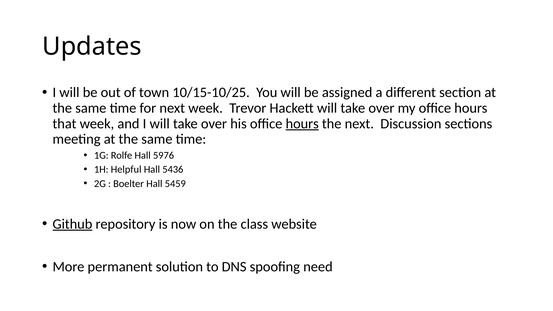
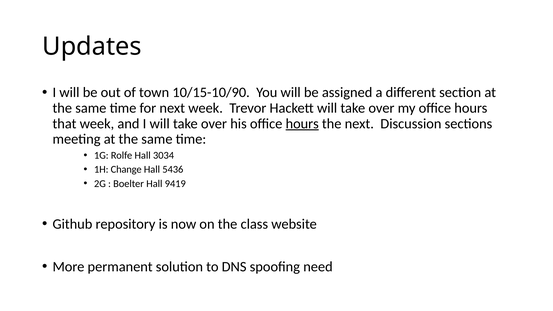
10/15-10/25: 10/15-10/25 -> 10/15-10/90 (211, 93)
5976: 5976 -> 3034 (164, 155)
Helpful: Helpful -> Change (126, 170)
5459: 5459 -> 9419 (175, 184)
Github underline: present -> none (72, 224)
